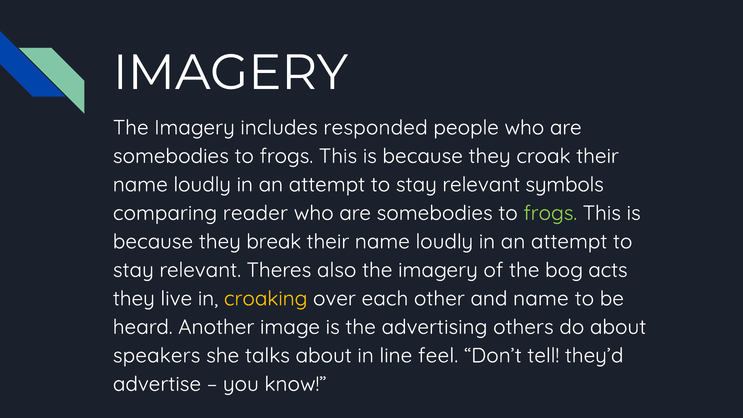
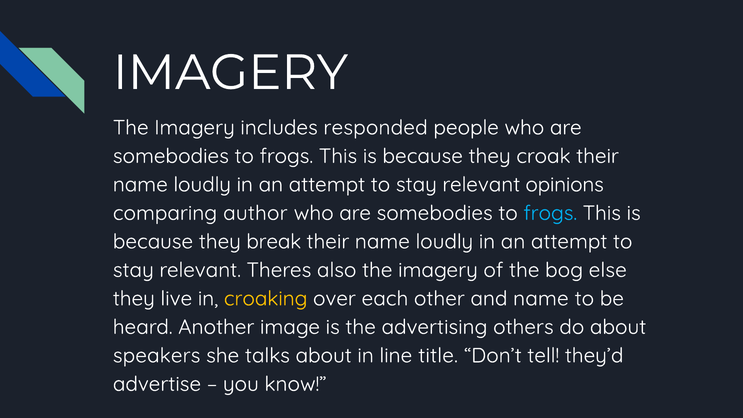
symbols: symbols -> opinions (565, 185)
reader: reader -> author (255, 213)
frogs colour: light green -> light blue (550, 213)
acts: acts -> else (608, 270)
feel: feel -> title (438, 356)
